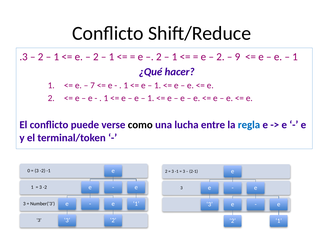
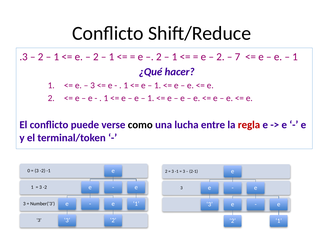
9: 9 -> 7 (238, 57)
7: 7 -> 3 (93, 85)
regla colour: blue -> red (249, 125)
